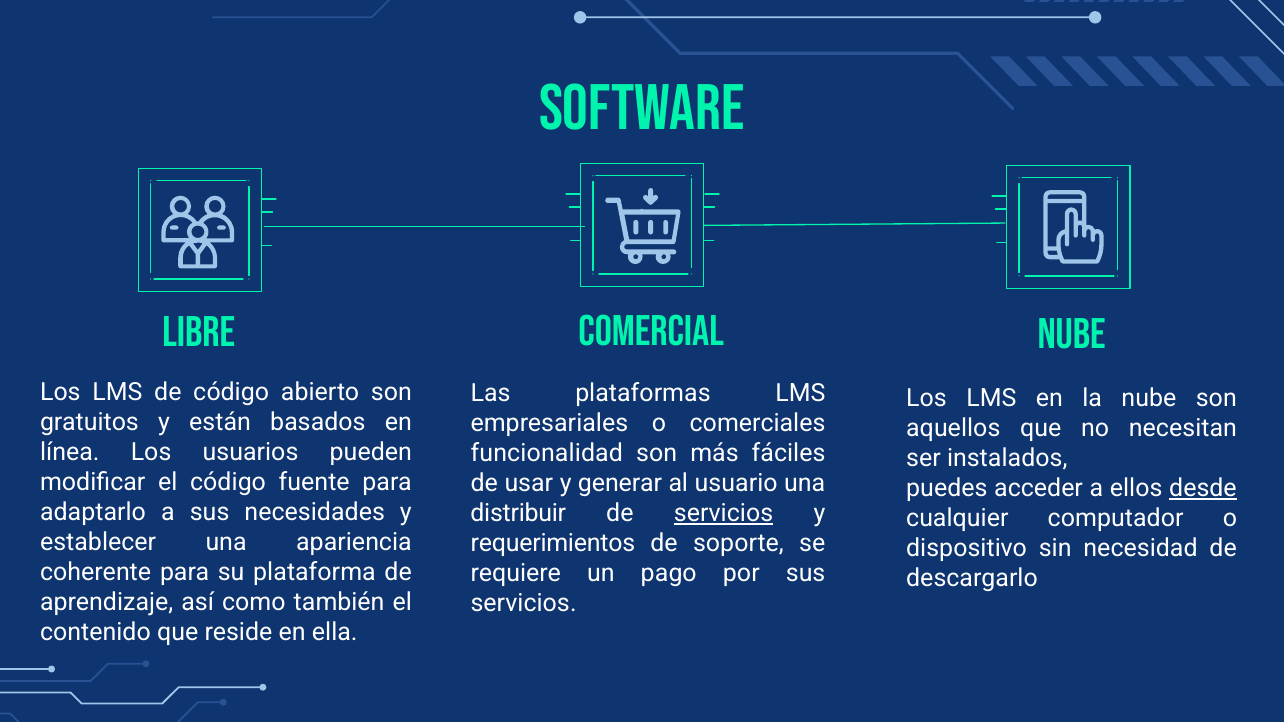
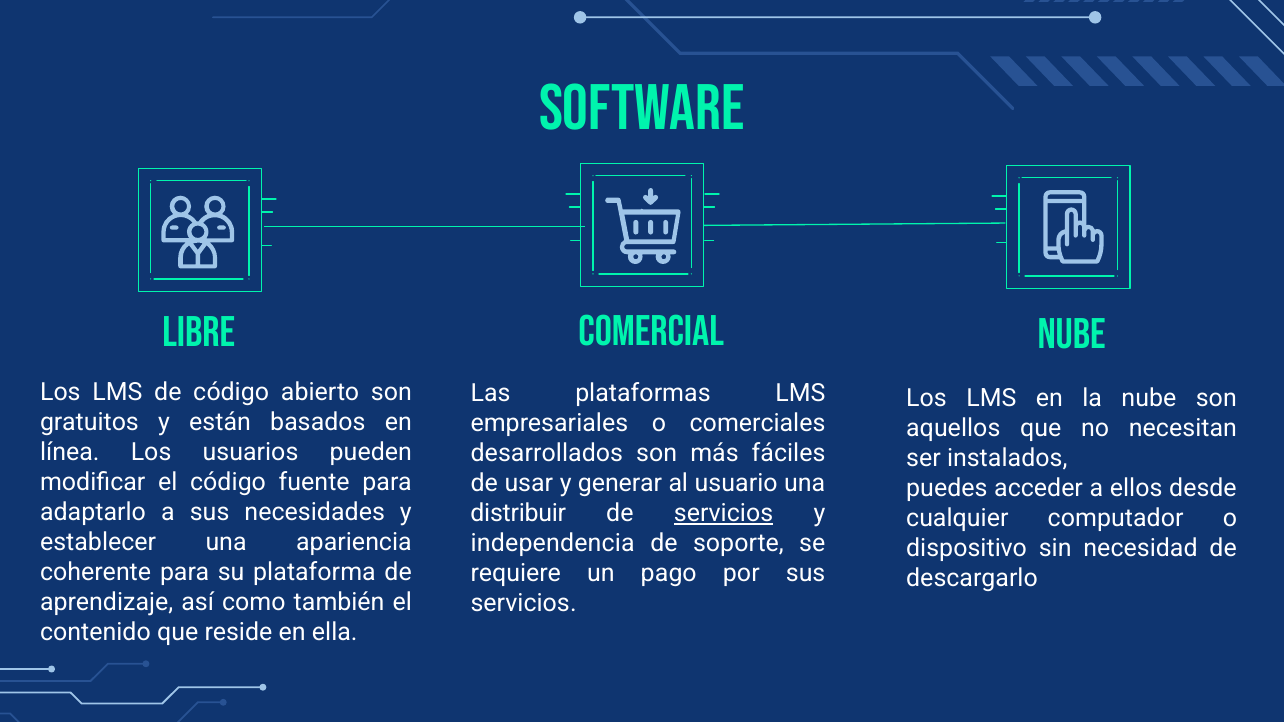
funcionalidad: funcionalidad -> desarrollados (547, 453)
desde underline: present -> none (1203, 488)
requerimientos: requerimientos -> independencia (553, 543)
